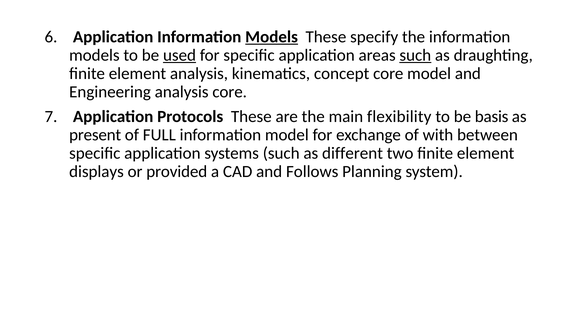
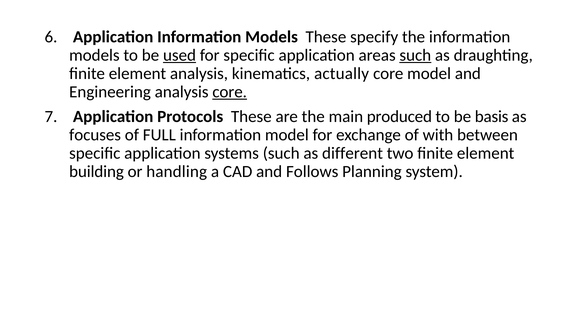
Models underline: present -> none (272, 37)
concept: concept -> actually (342, 74)
core underline: none -> present (230, 92)
flexibility: flexibility -> produced (399, 117)
present: present -> focuses (95, 135)
displays: displays -> building (97, 172)
provided: provided -> handling (177, 172)
